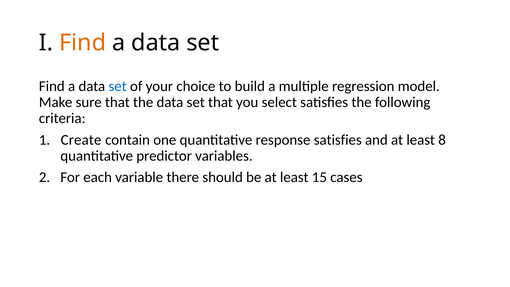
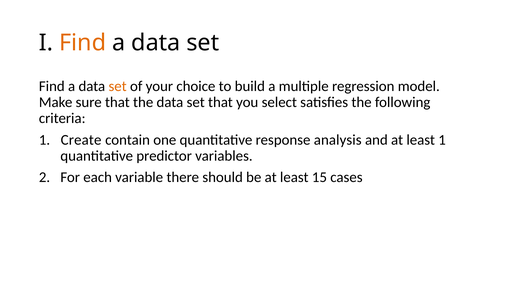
set colour: blue -> orange (118, 86)
response satisfies: satisfies -> analysis (338, 140)
least 8: 8 -> 1 (442, 140)
